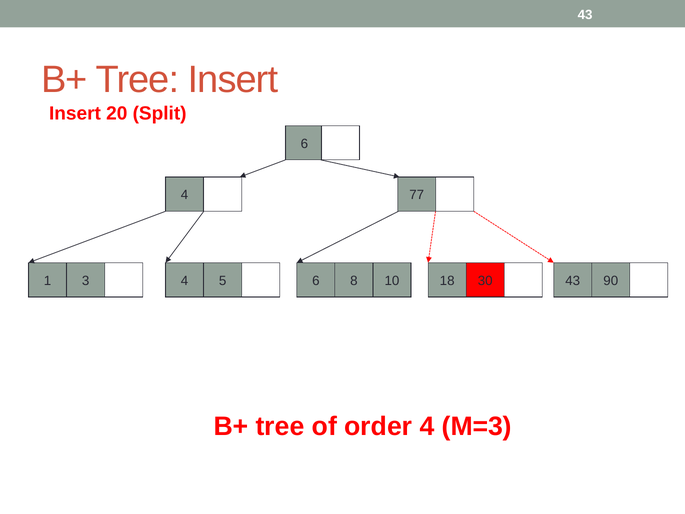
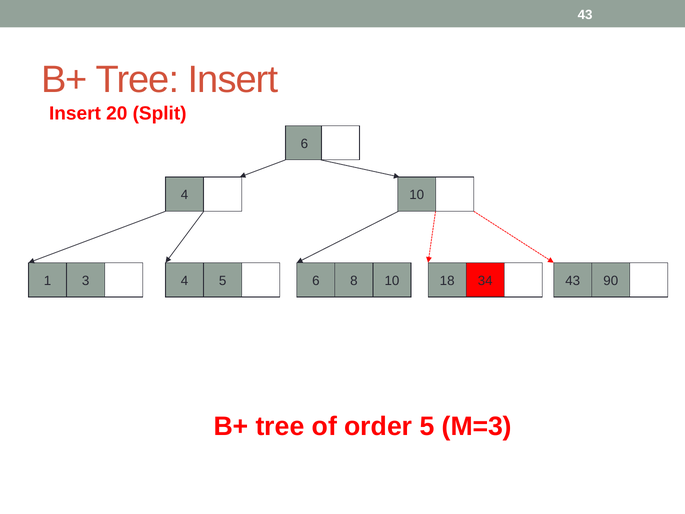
4 77: 77 -> 10 (417, 195)
30: 30 -> 34 (485, 281)
order 4: 4 -> 5 (427, 426)
